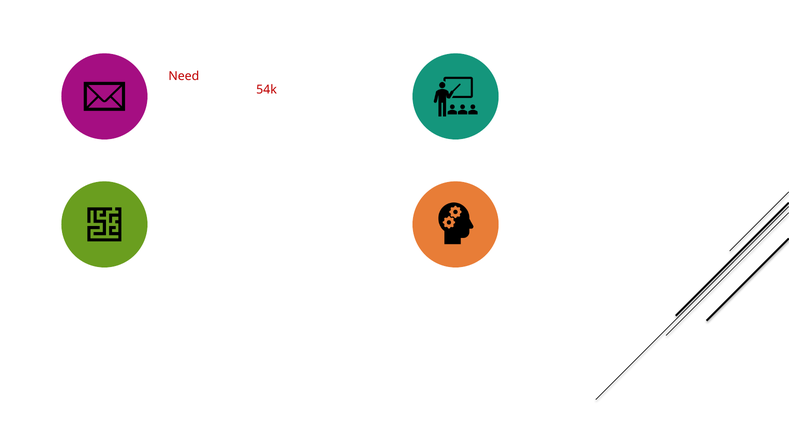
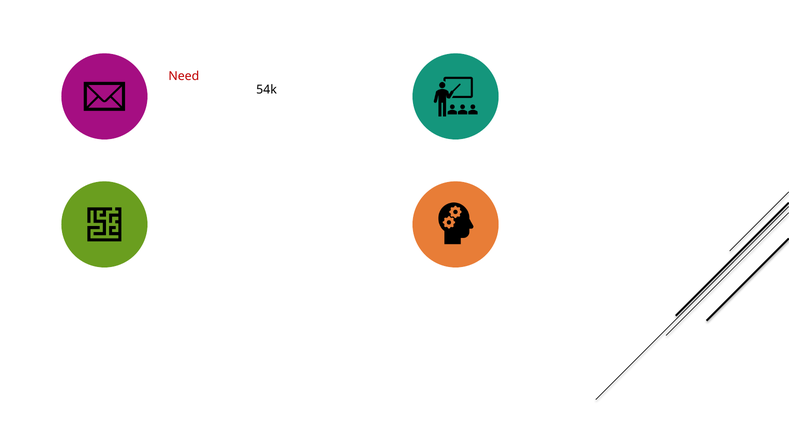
54k colour: red -> black (267, 90)
